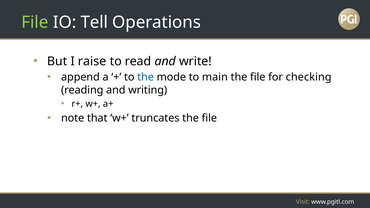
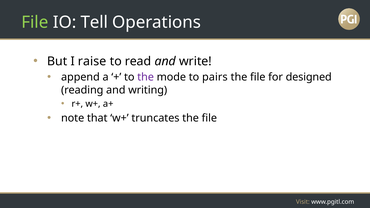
the colour: blue -> purple (146, 77)
main: main -> pairs (215, 77)
checking: checking -> designed (309, 77)
